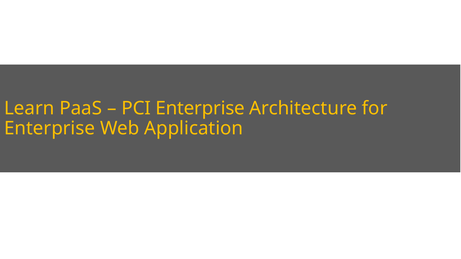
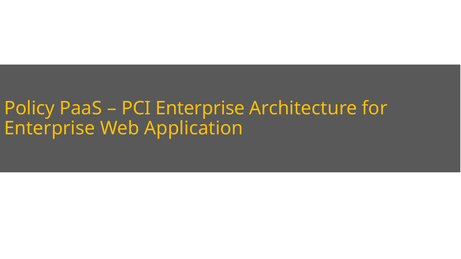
Learn: Learn -> Policy (29, 108)
